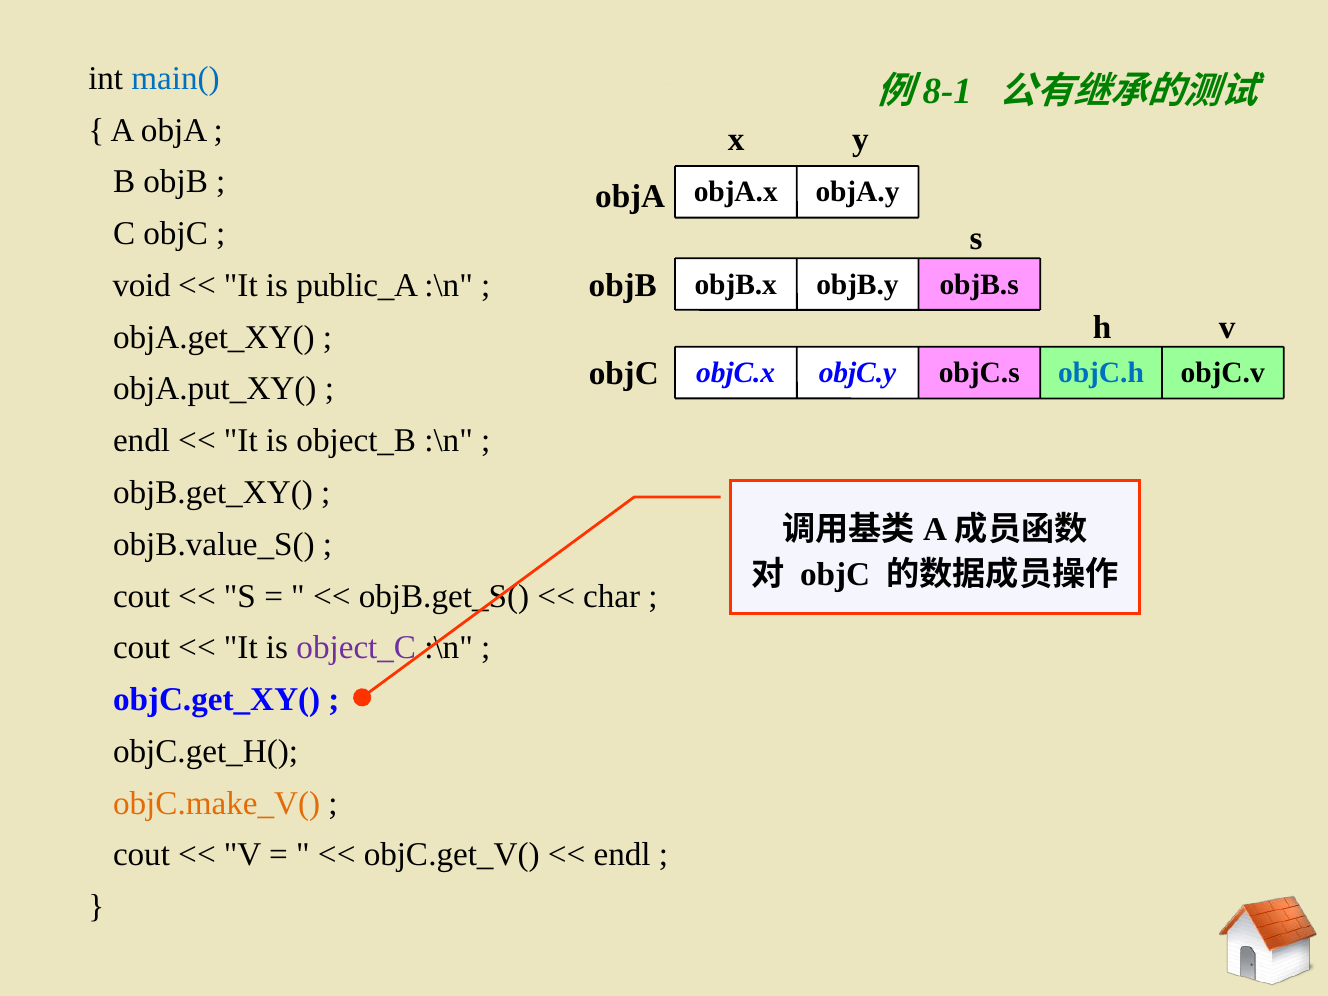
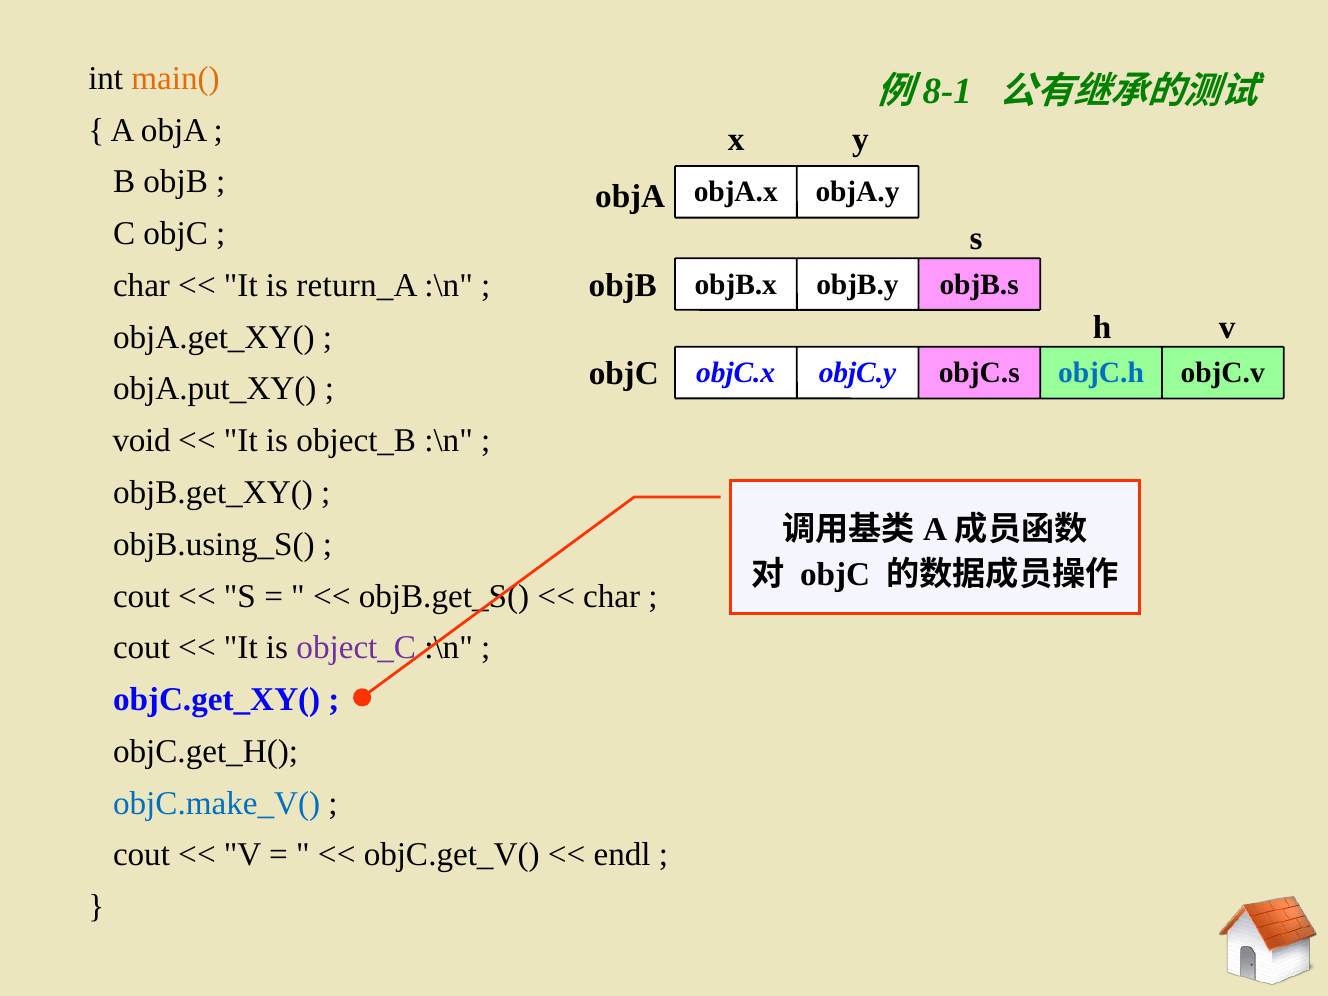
main( colour: blue -> orange (176, 78)
void: void -> char (142, 285)
public_A: public_A -> return_A (357, 285)
endl: endl -> void (142, 441)
objB.value_S(: objB.value_S( -> objB.using_S( (214, 544)
objC.make_V( colour: orange -> blue (217, 803)
